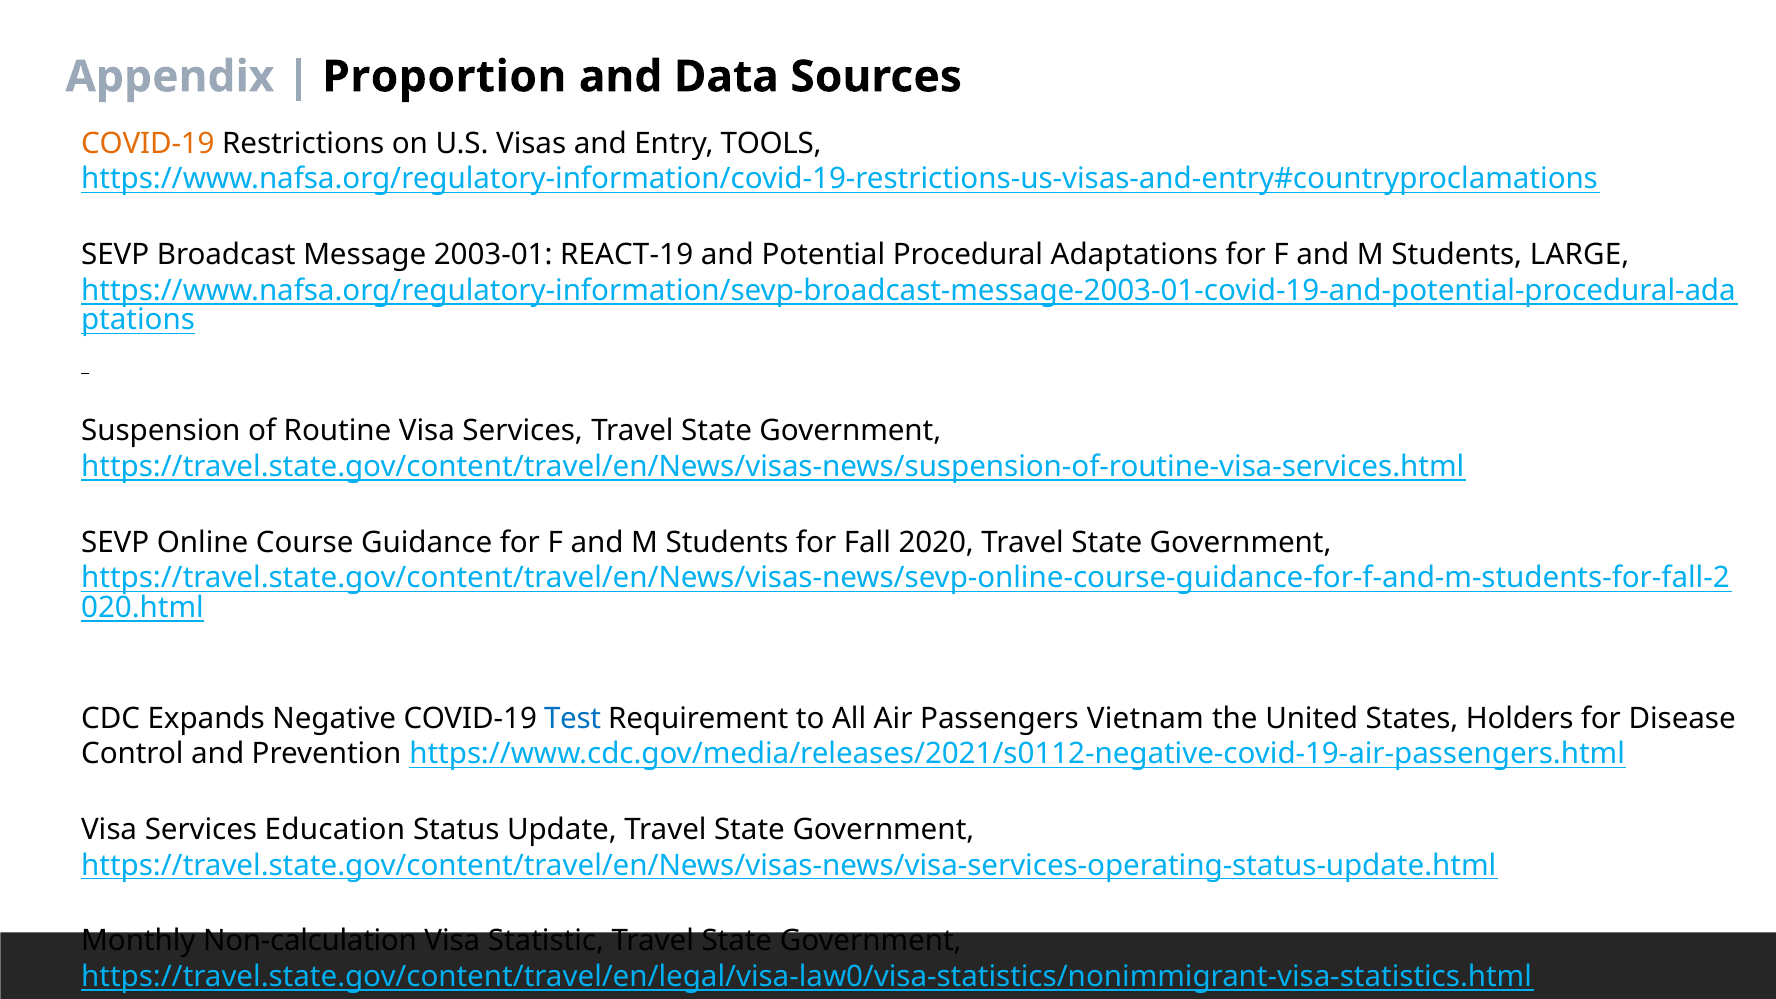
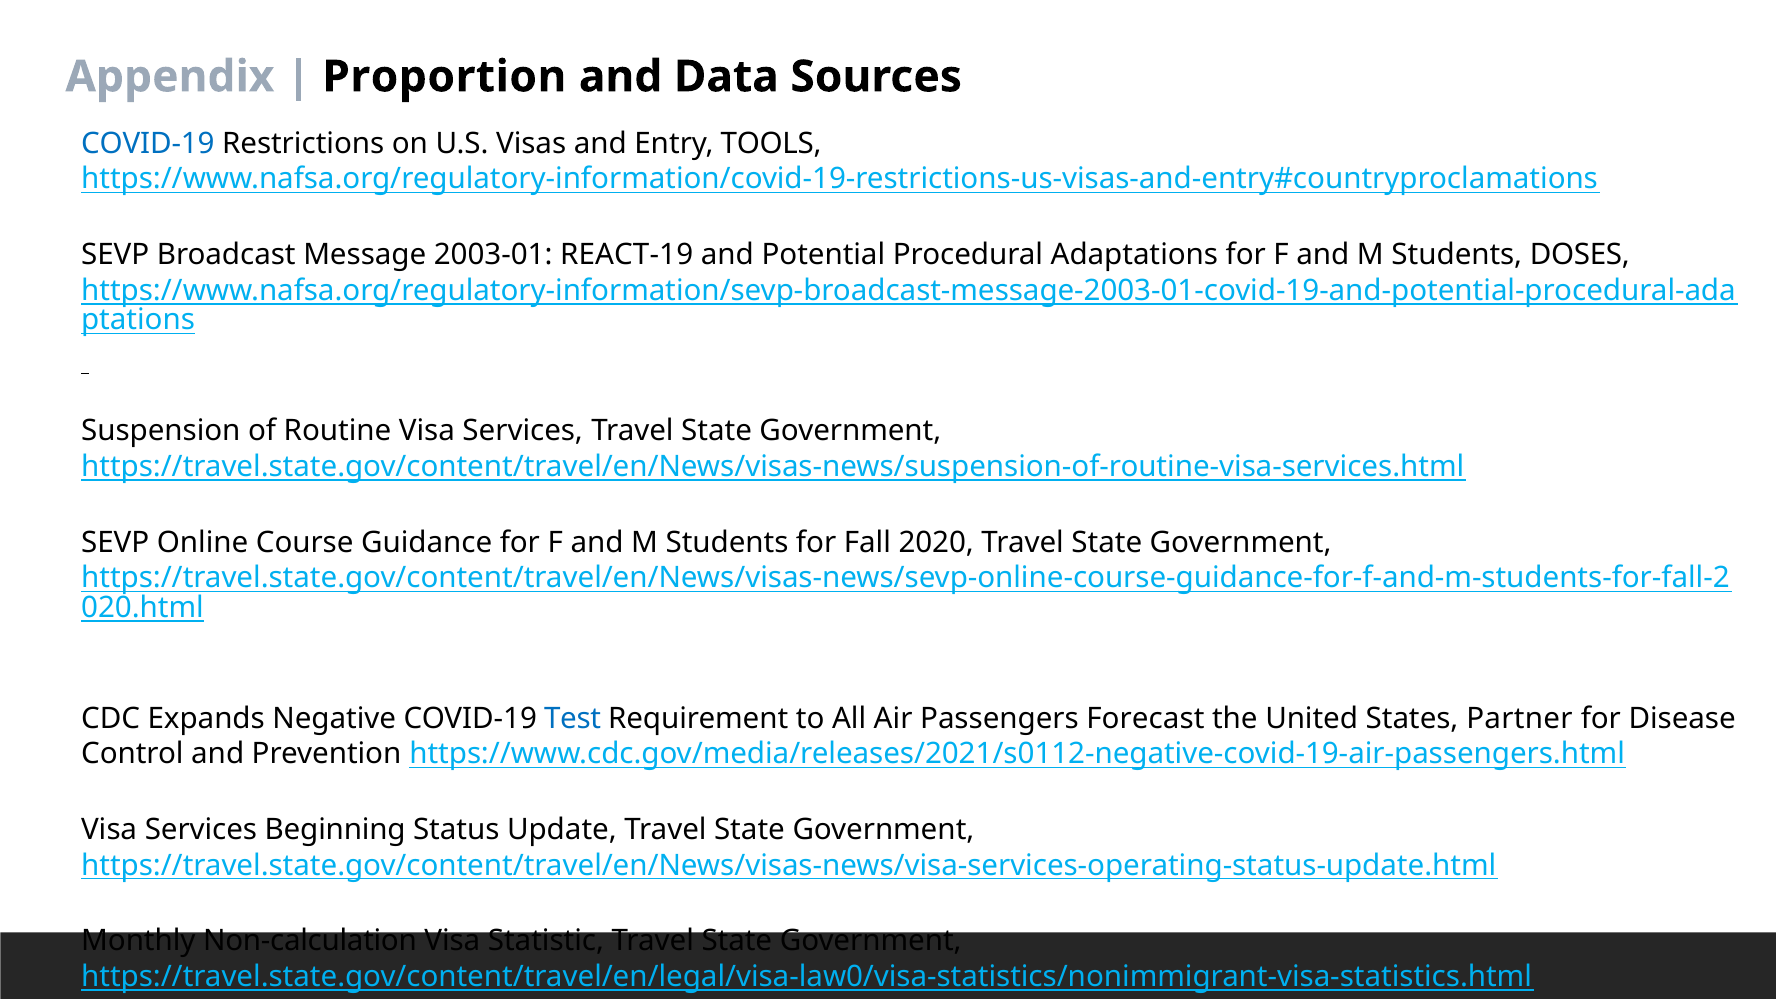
COVID-19 colour: orange -> blue (148, 144)
LARGE: LARGE -> DOSES (1580, 255)
Vietnam: Vietnam -> Forecast (1145, 719)
Holders: Holders -> Partner (1519, 719)
Education: Education -> Beginning (335, 830)
